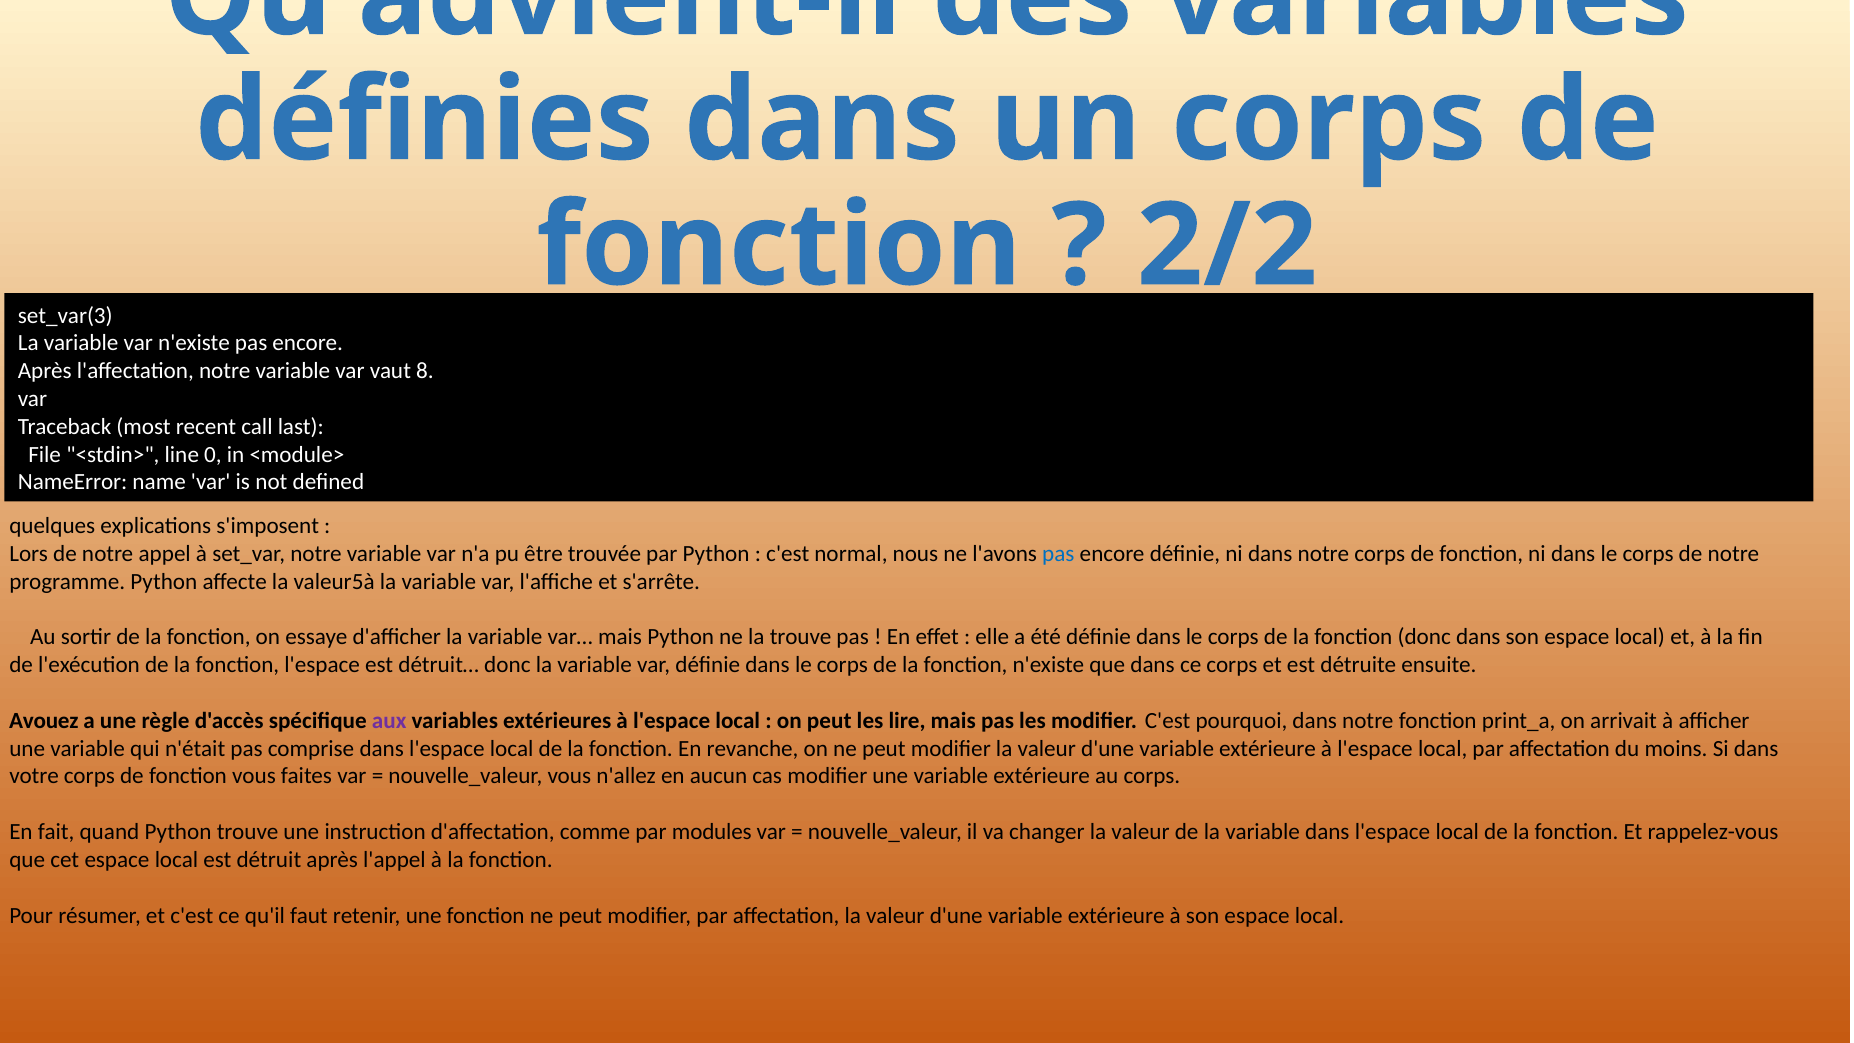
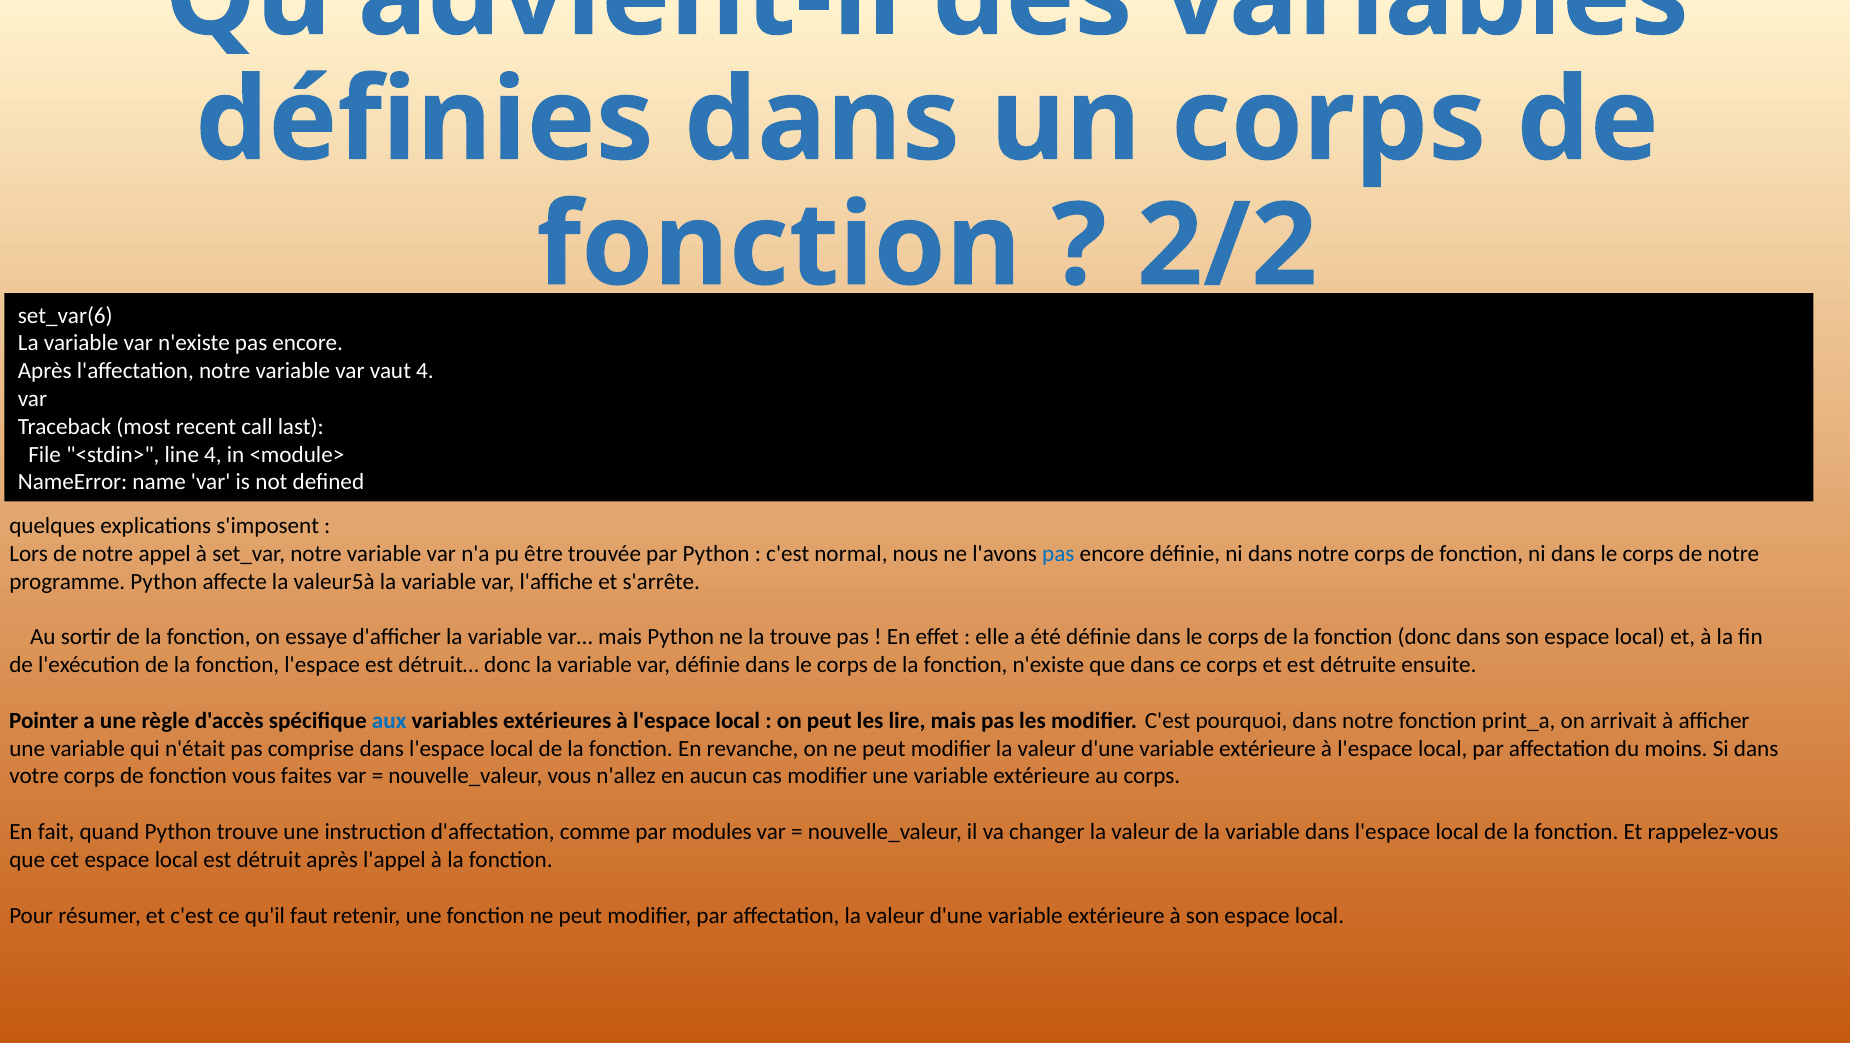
set_var(3: set_var(3 -> set_var(6 (65, 315)
vaut 8: 8 -> 4 (425, 371)
line 0: 0 -> 4 (213, 454)
Avouez: Avouez -> Pointer (44, 721)
aux colour: purple -> blue (389, 721)
